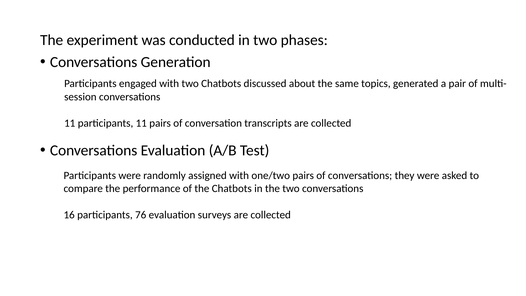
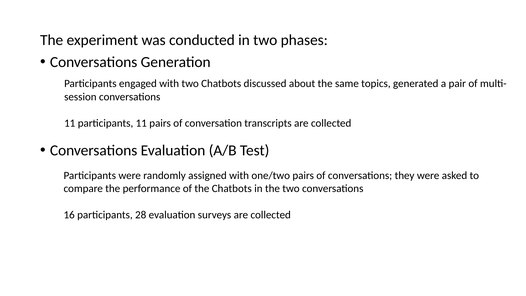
76: 76 -> 28 (141, 215)
